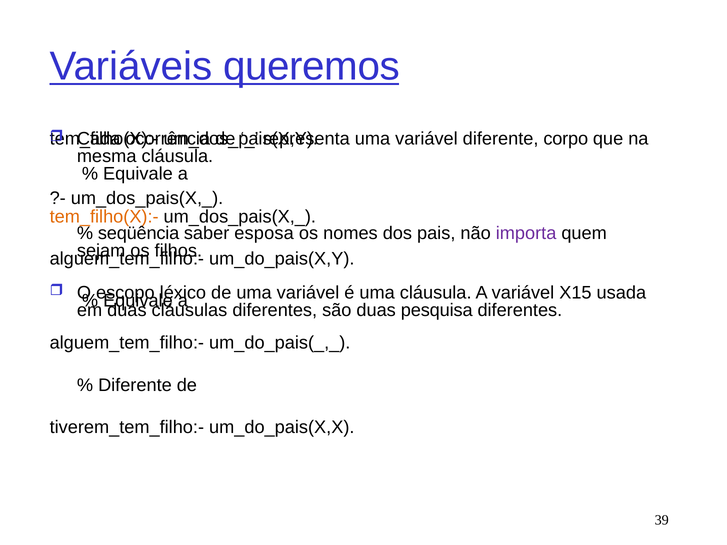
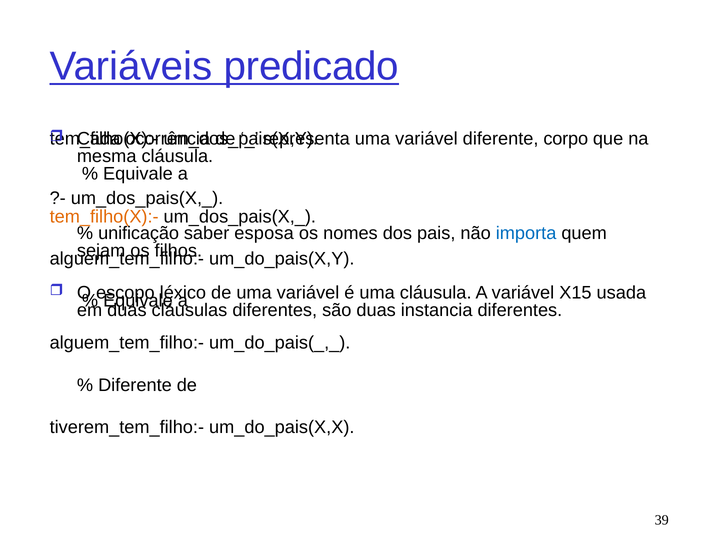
queremos: queremos -> predicado (311, 66)
seqüência: seqüência -> unificação (139, 233)
importa colour: purple -> blue (526, 233)
pesquisa: pesquisa -> instancia (437, 310)
